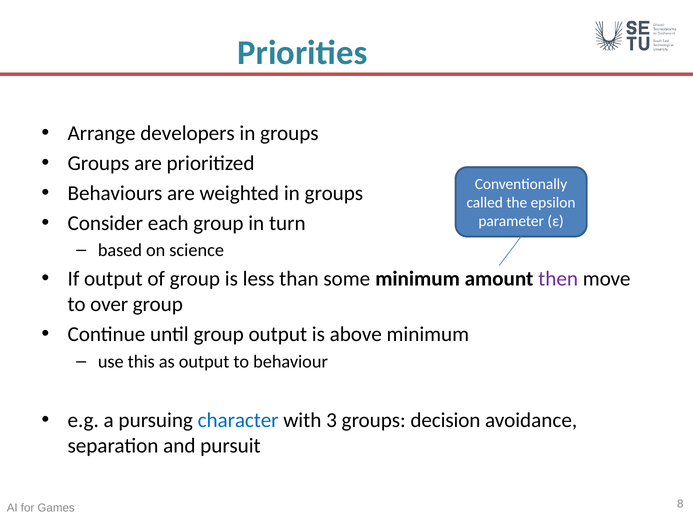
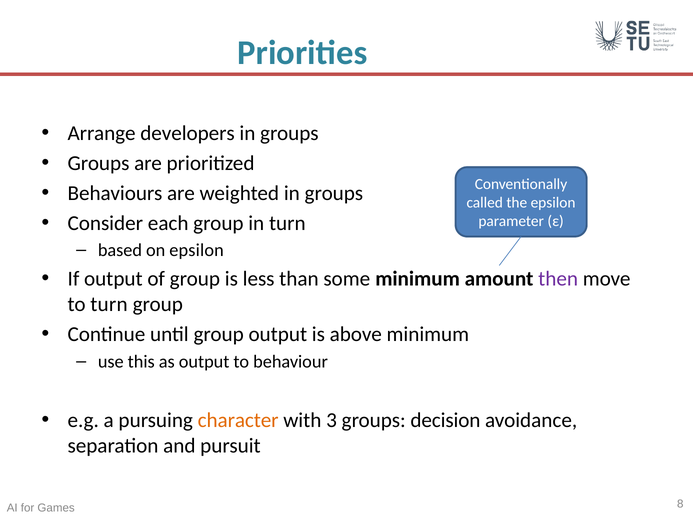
on science: science -> epsilon (197, 250)
to over: over -> turn (109, 304)
character colour: blue -> orange (238, 420)
